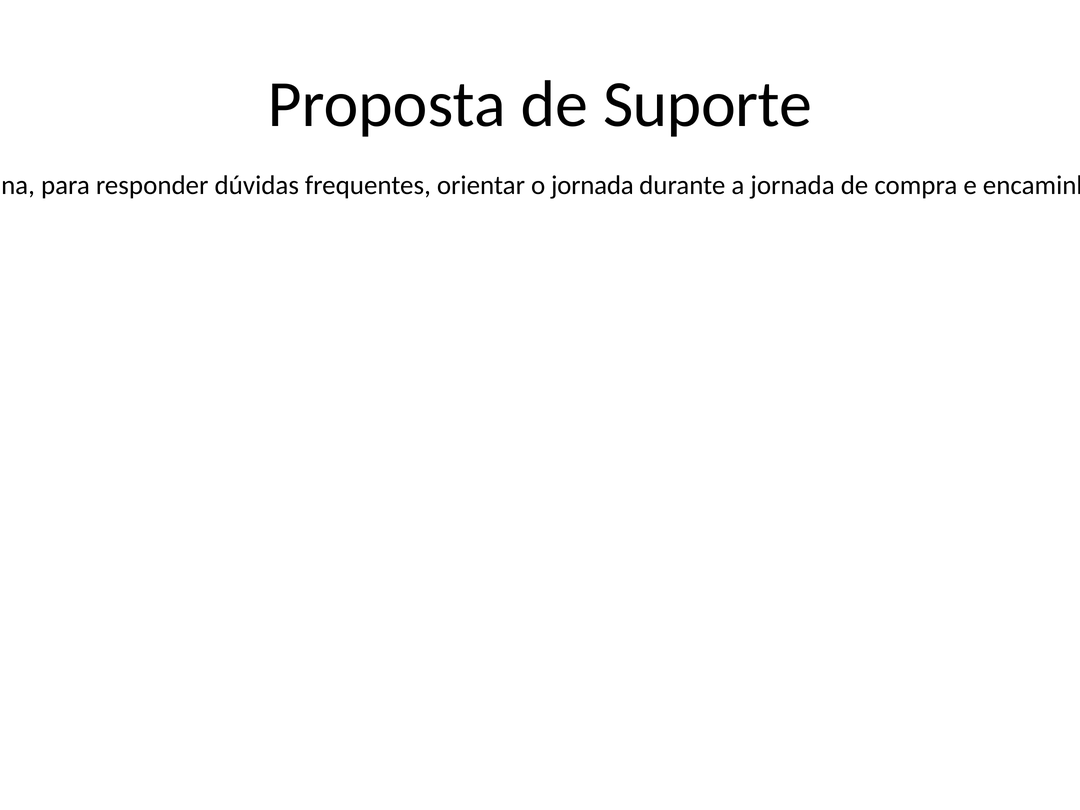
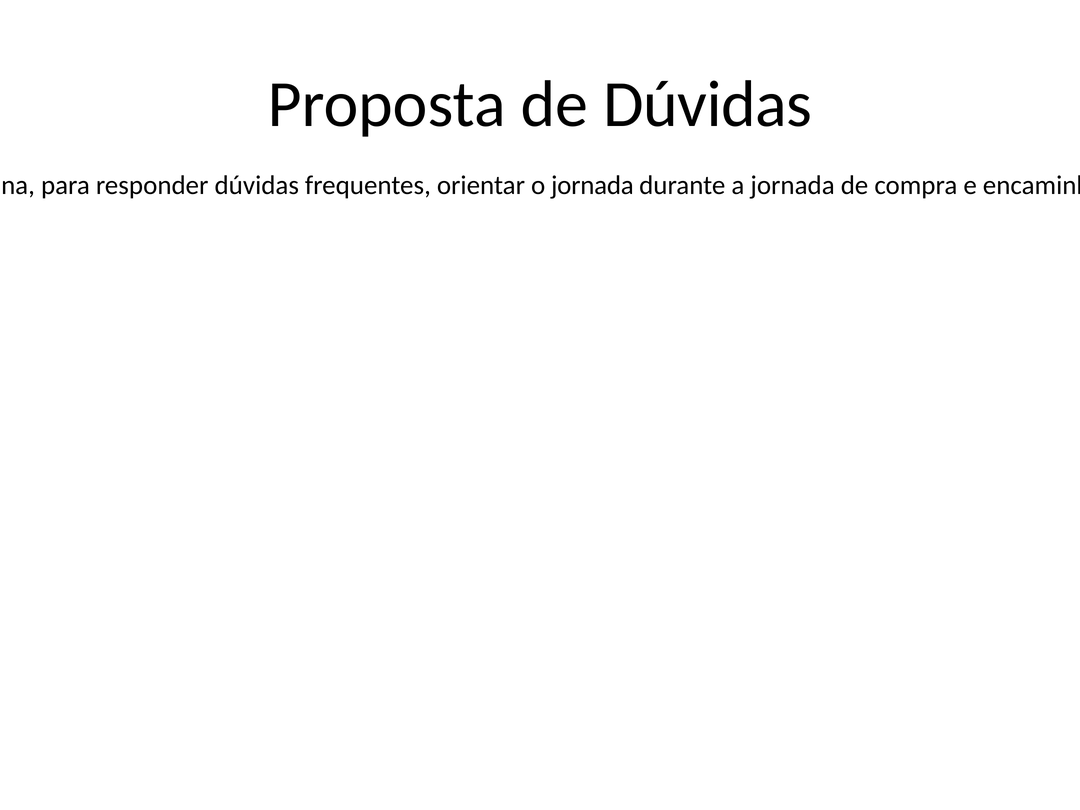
de Suporte: Suporte -> Dúvidas (708, 105)
